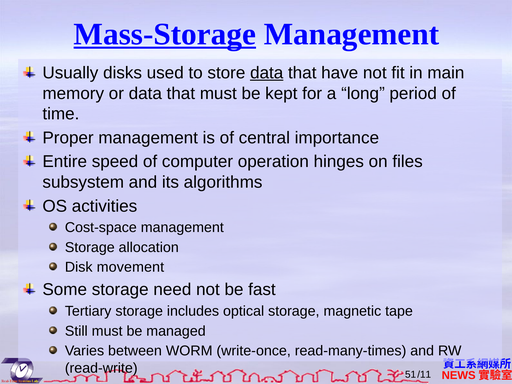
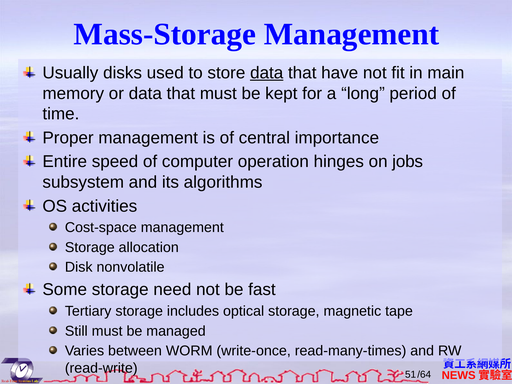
Mass-Storage underline: present -> none (165, 34)
files: files -> jobs (408, 162)
movement: movement -> nonvolatile (131, 267)
/11: /11 -> /64 (424, 375)
